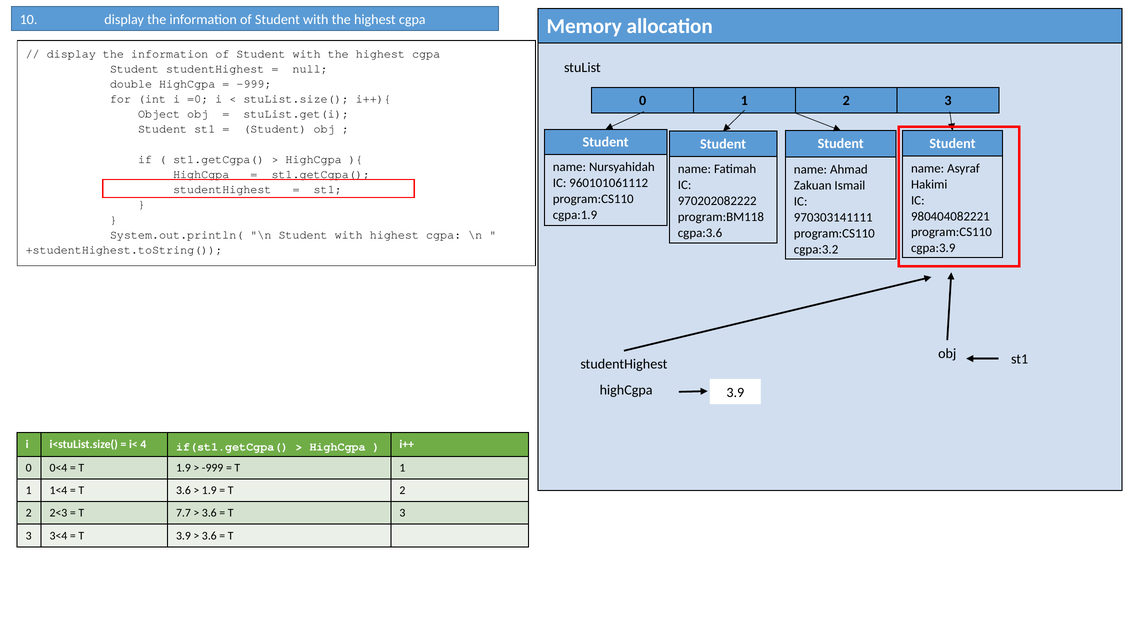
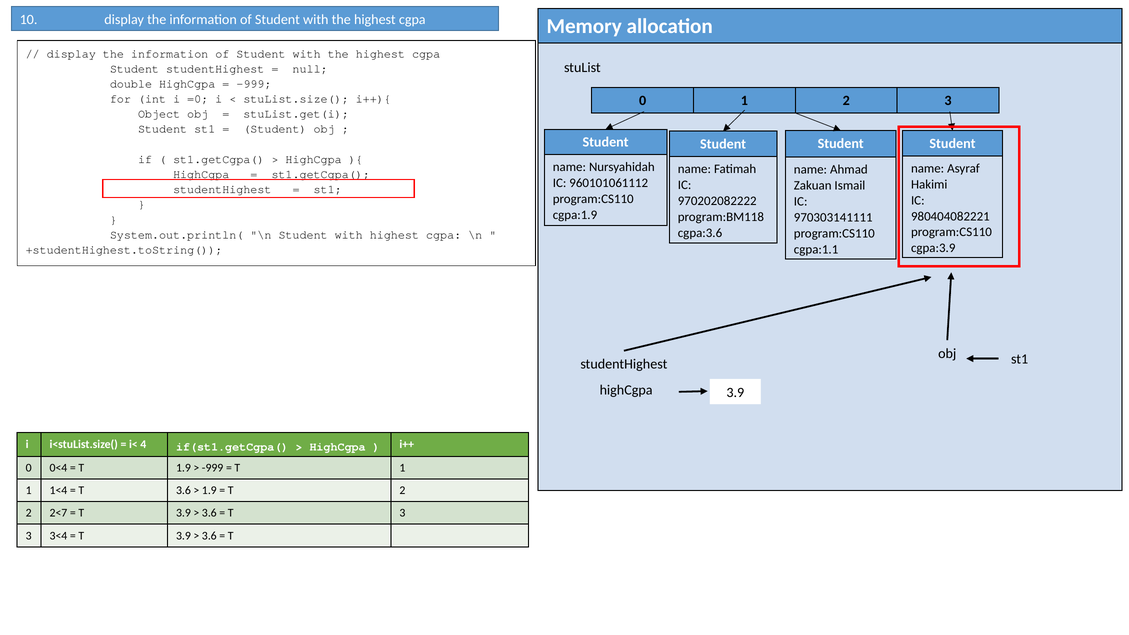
cgpa:3.2: cgpa:3.2 -> cgpa:1.1 (816, 249)
2<3: 2<3 -> 2<7 (58, 513)
7.7: 7.7 -> 3.9 (183, 513)
